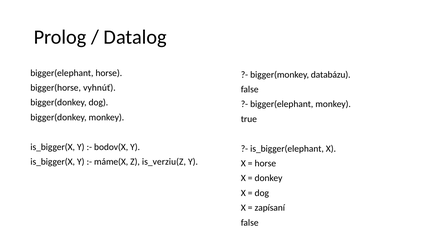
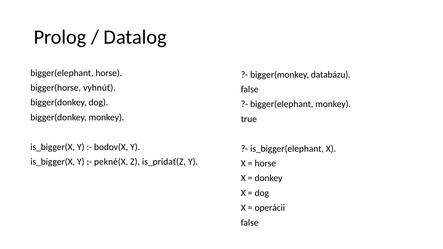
máme(X: máme(X -> pekné(X (111, 162)
is_verziu(Z: is_verziu(Z -> is_pridať(Z (164, 162)
zapísaní: zapísaní -> operácii (270, 208)
